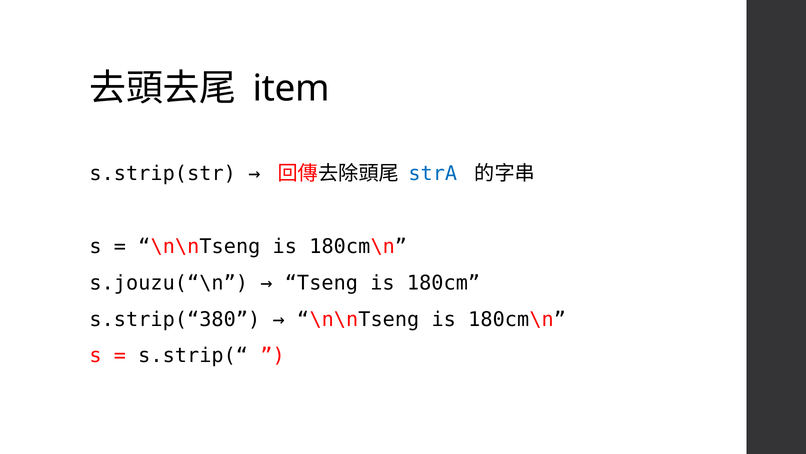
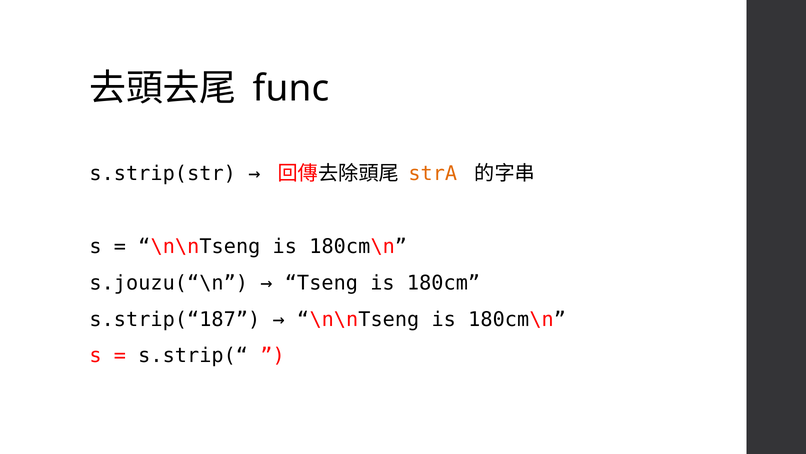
item: item -> func (291, 89)
strA colour: blue -> orange (433, 173)
s.strip(“380: s.strip(“380 -> s.strip(“187 (175, 319)
